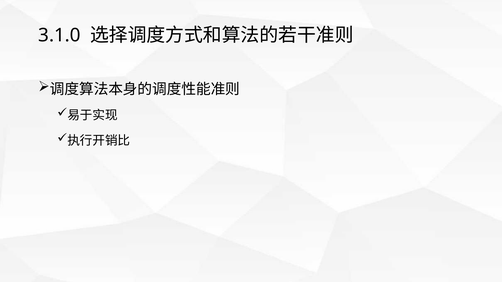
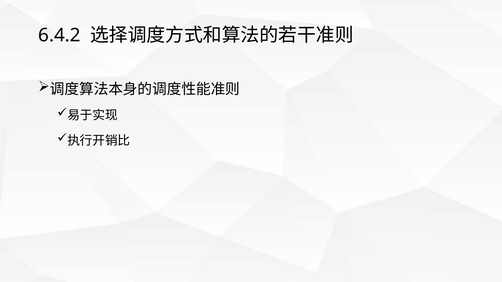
3.1.0: 3.1.0 -> 6.4.2 (59, 35)
